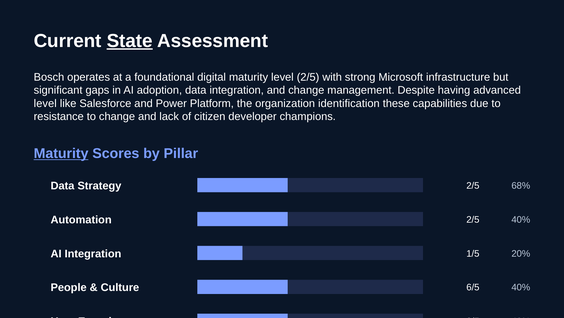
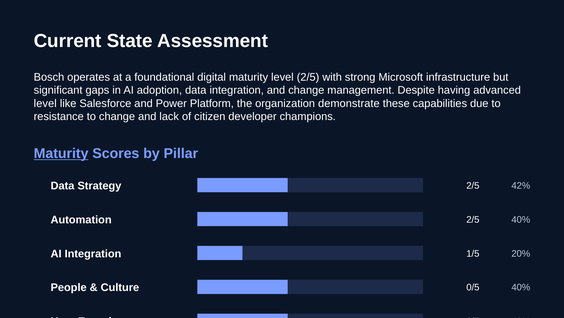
State underline: present -> none (130, 41)
identification: identification -> demonstrate (349, 103)
68%: 68% -> 42% (521, 185)
6/5: 6/5 -> 0/5 (473, 287)
